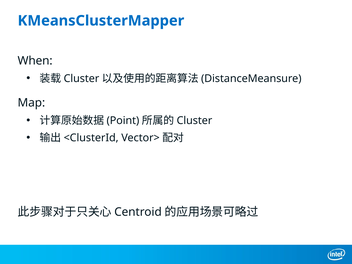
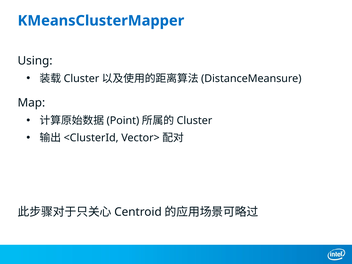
When: When -> Using (35, 61)
